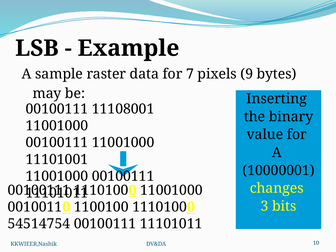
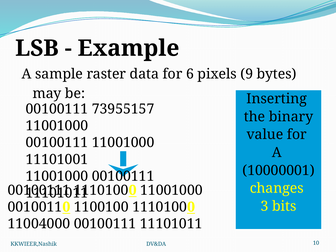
7: 7 -> 6 (190, 74)
11108001: 11108001 -> 73955157 (123, 109)
54514754: 54514754 -> 11004000 (39, 224)
